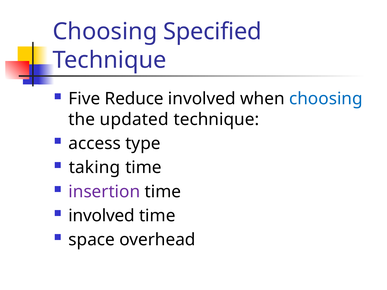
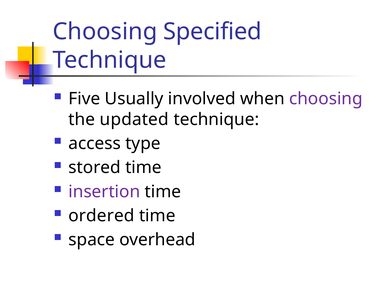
Reduce: Reduce -> Usually (134, 99)
choosing colour: blue -> purple (326, 99)
taking: taking -> stored (95, 168)
involved: involved -> ordered (101, 216)
